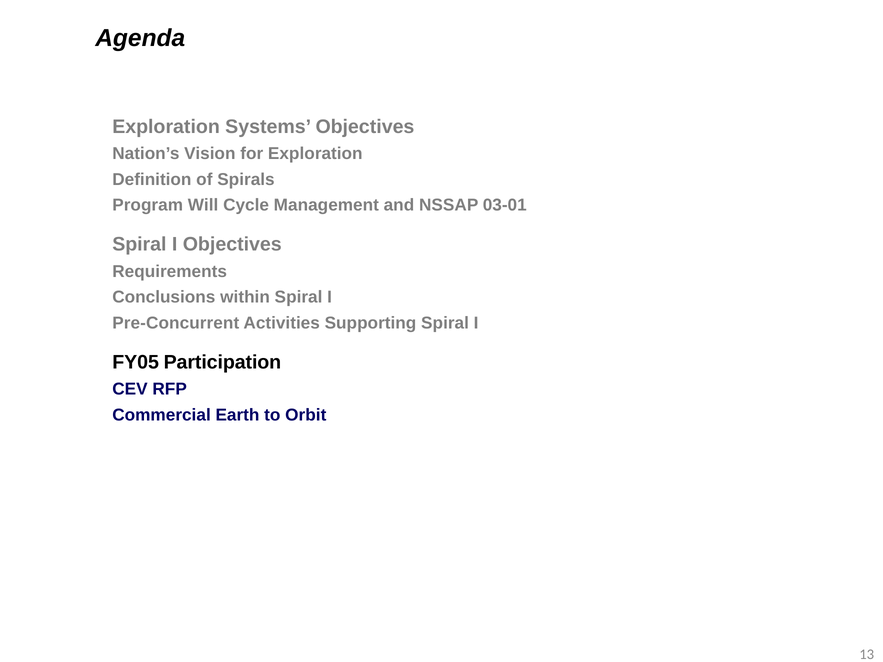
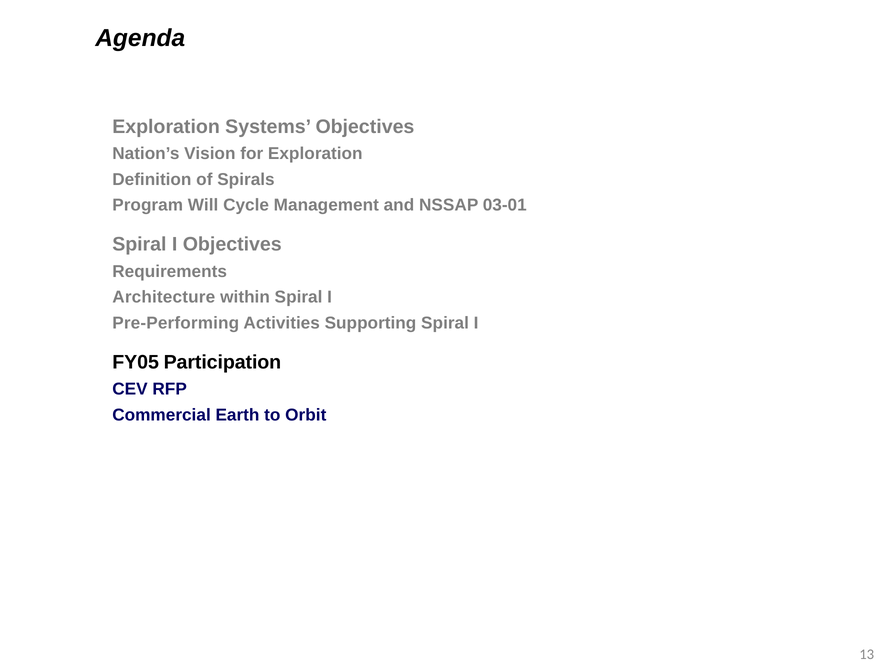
Conclusions: Conclusions -> Architecture (164, 297)
Pre-Concurrent: Pre-Concurrent -> Pre-Performing (176, 323)
